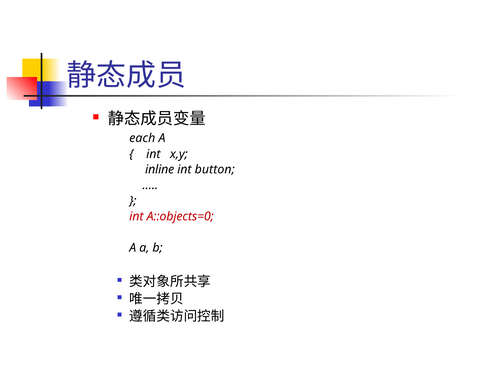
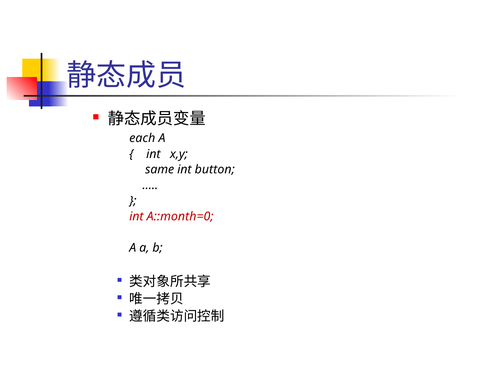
inline: inline -> same (160, 170)
A::objects=0: A::objects=0 -> A::month=0 (180, 217)
